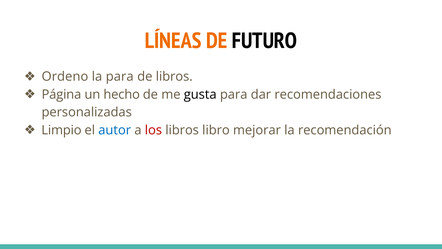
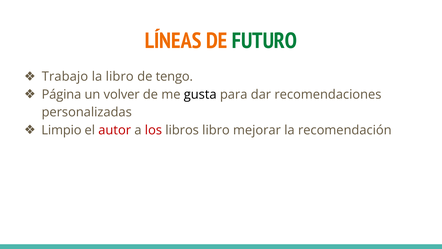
FUTURO colour: black -> green (265, 41)
Ordeno: Ordeno -> Trabajo (65, 77)
la para: para -> libro (120, 77)
de libros: libros -> tengo (174, 77)
hecho: hecho -> volver (122, 94)
autor colour: blue -> red (115, 130)
